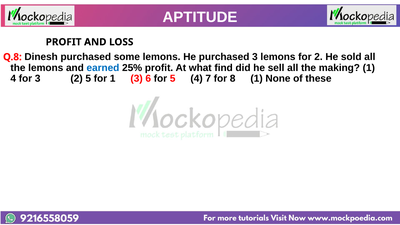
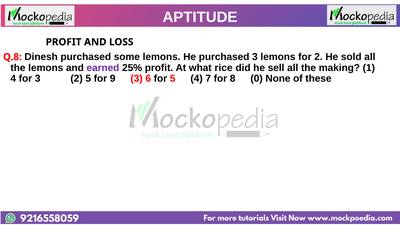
earned colour: blue -> purple (103, 68)
find: find -> rice (224, 68)
for 1: 1 -> 9 (113, 79)
8 1: 1 -> 0 (257, 79)
